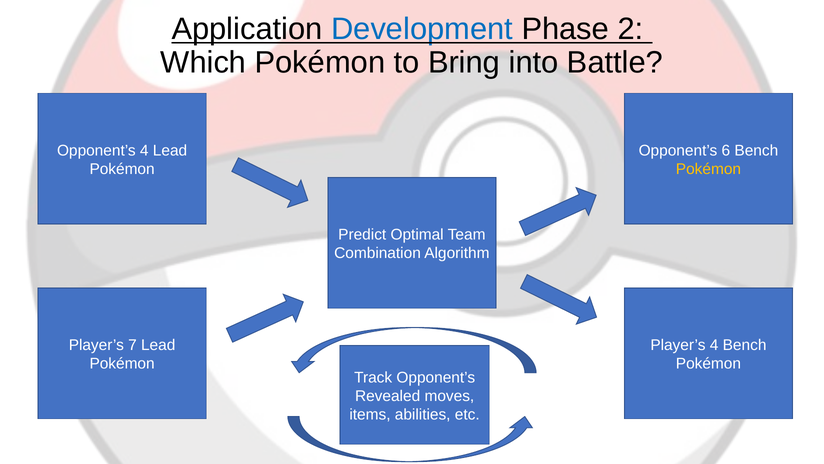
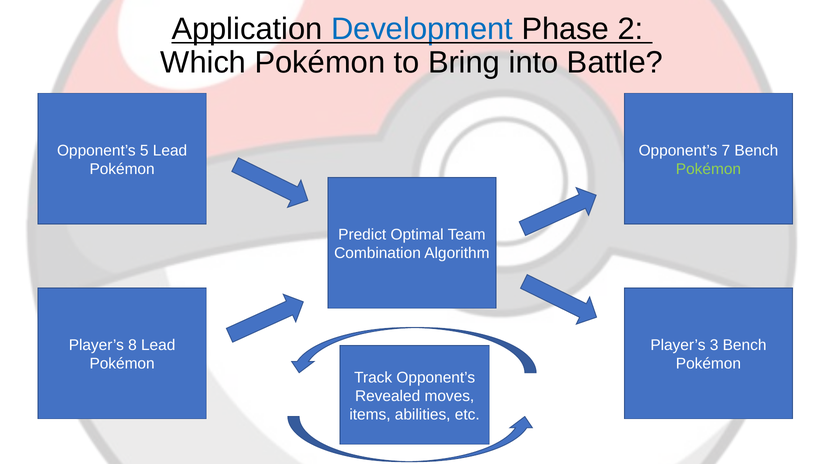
Opponent’s 4: 4 -> 5 (144, 150)
6: 6 -> 7 (726, 150)
Pokémon colour: yellow -> light green (708, 169)
7: 7 -> 8 (133, 345)
Player’s 4: 4 -> 3 (714, 345)
